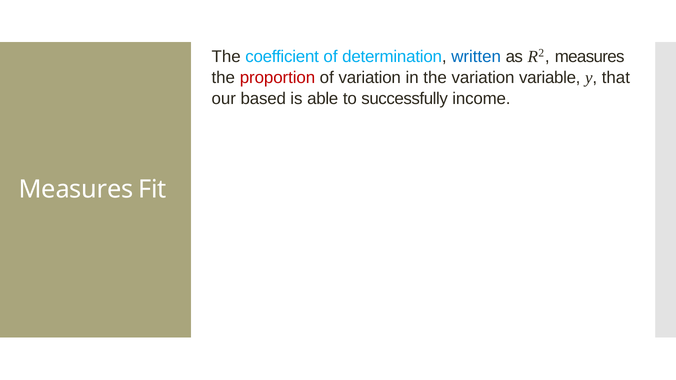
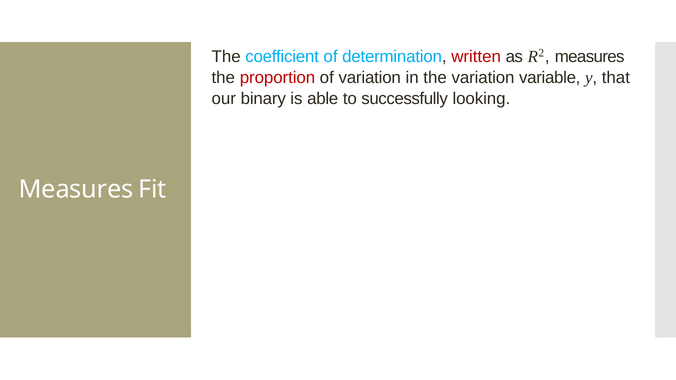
written colour: blue -> red (476, 57)
based: based -> binary (263, 99)
income: income -> looking (481, 99)
